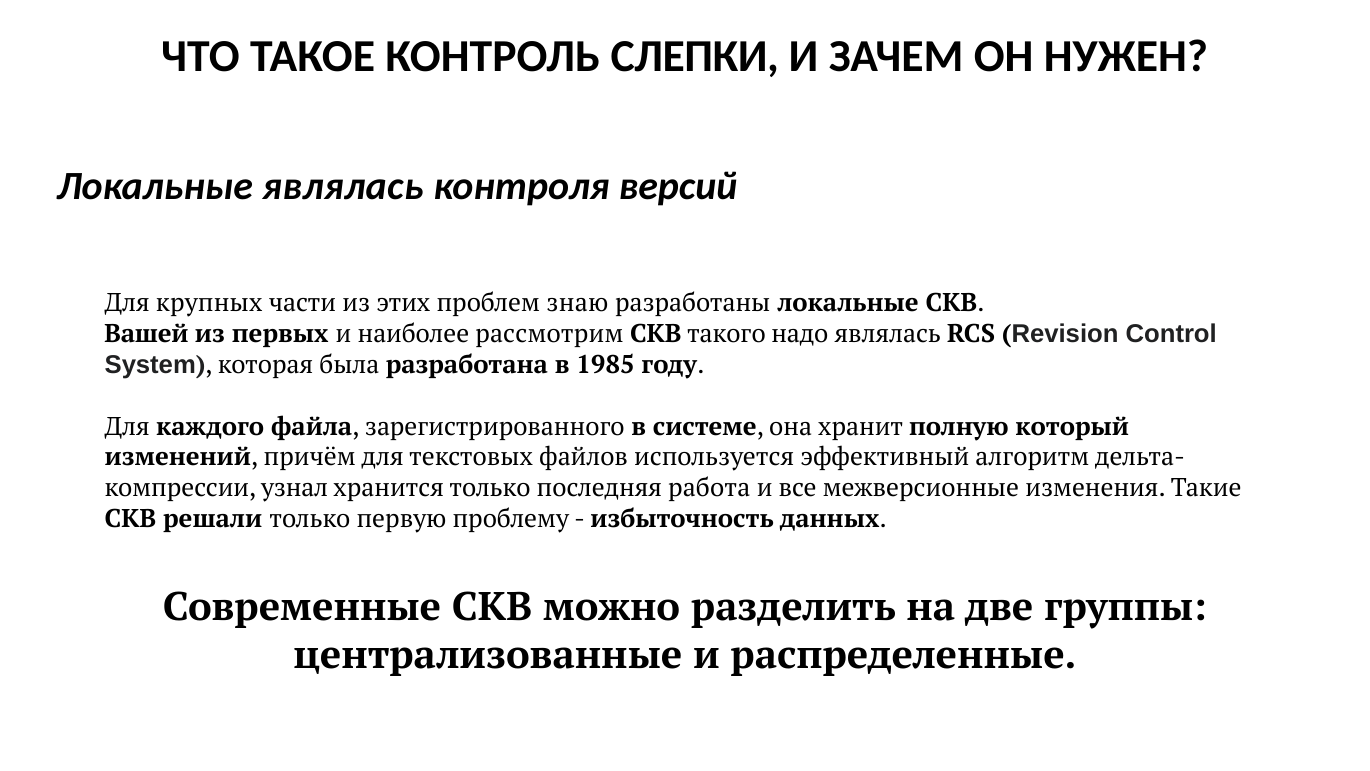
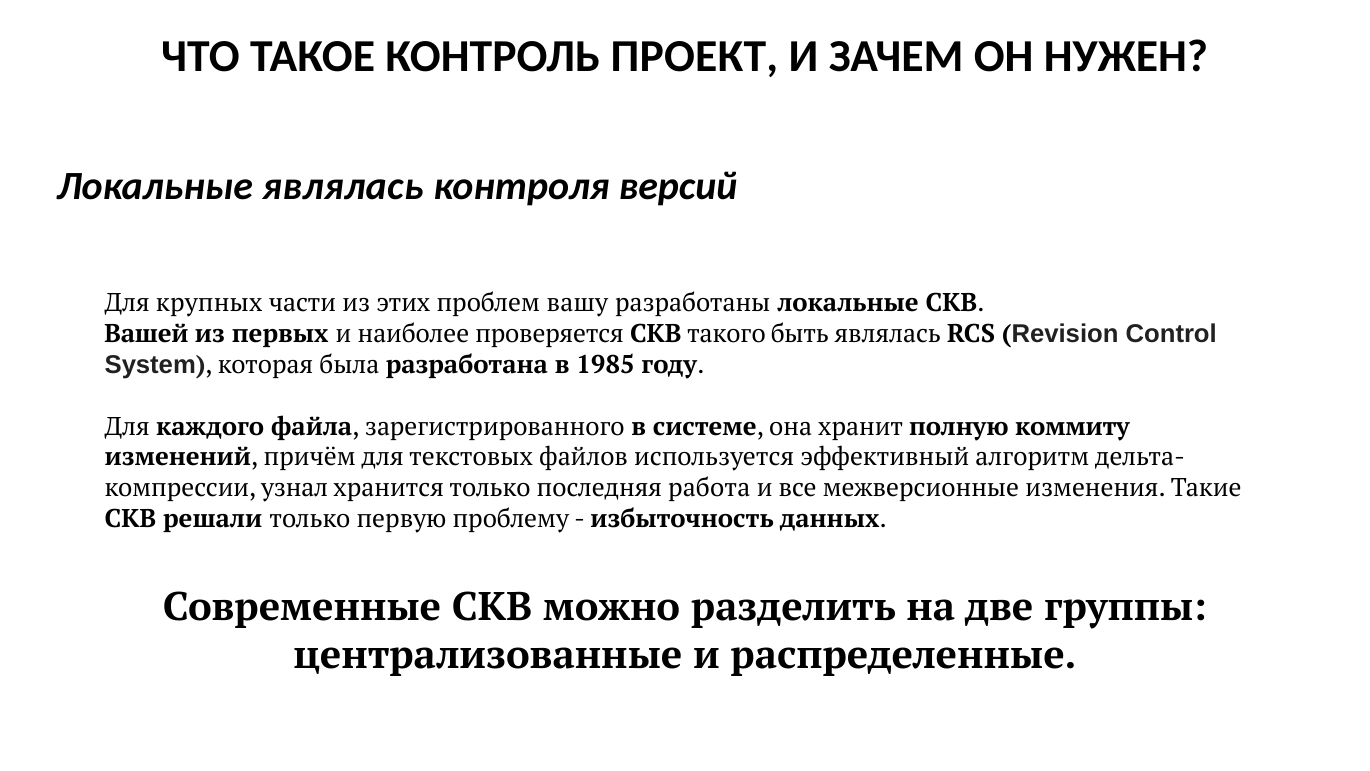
СЛЕПКИ: СЛЕПКИ -> ПРОЕКТ (694, 57)
знаю: знаю -> вашу (577, 303)
рассмотрим: рассмотрим -> проверяется (550, 334)
надо: надо -> быть (800, 334)
который: который -> коммиту (1072, 426)
